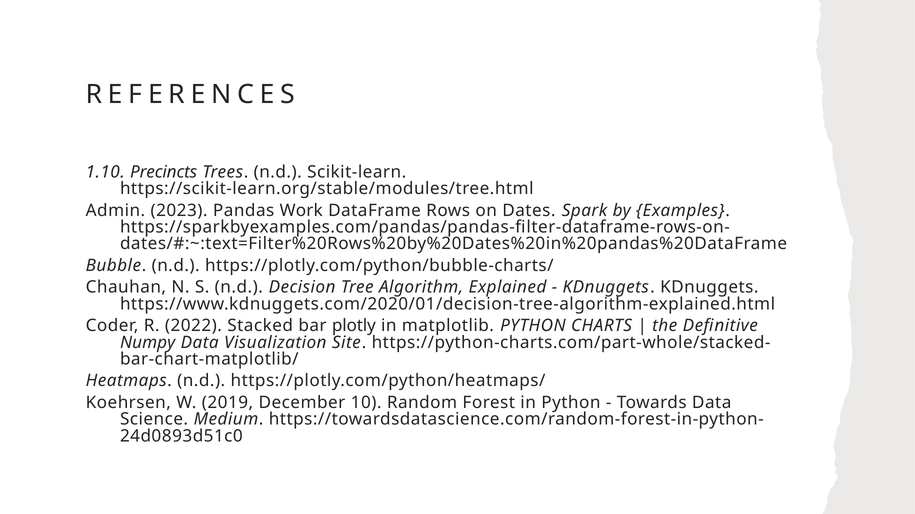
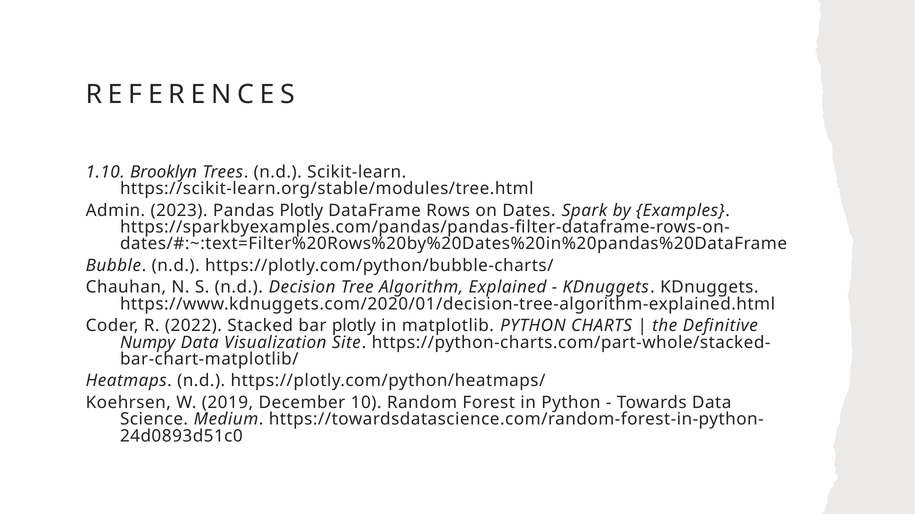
Precincts: Precincts -> Brooklyn (164, 172)
Pandas Work: Work -> Plotly (301, 211)
